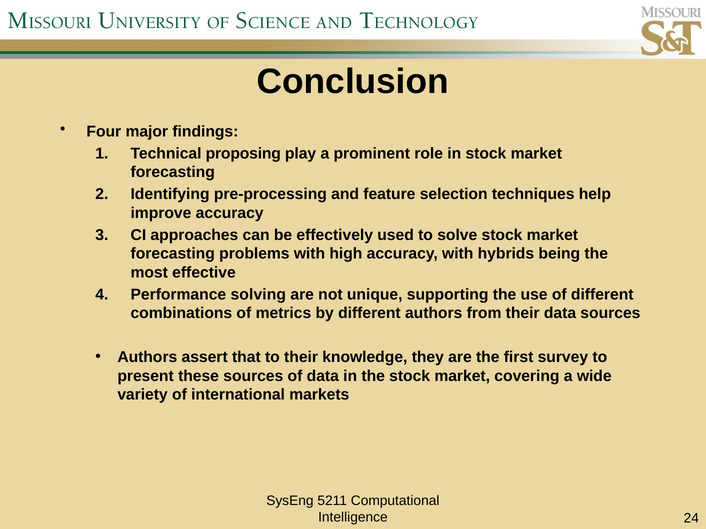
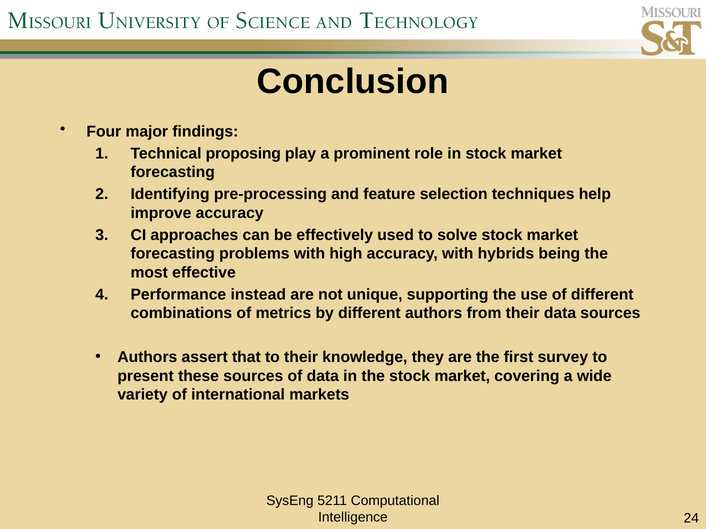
solving: solving -> instead (258, 295)
